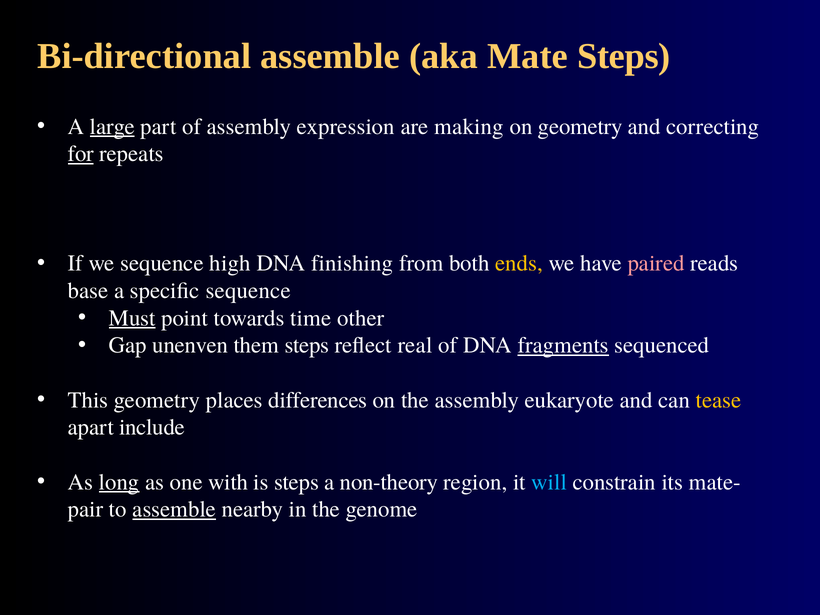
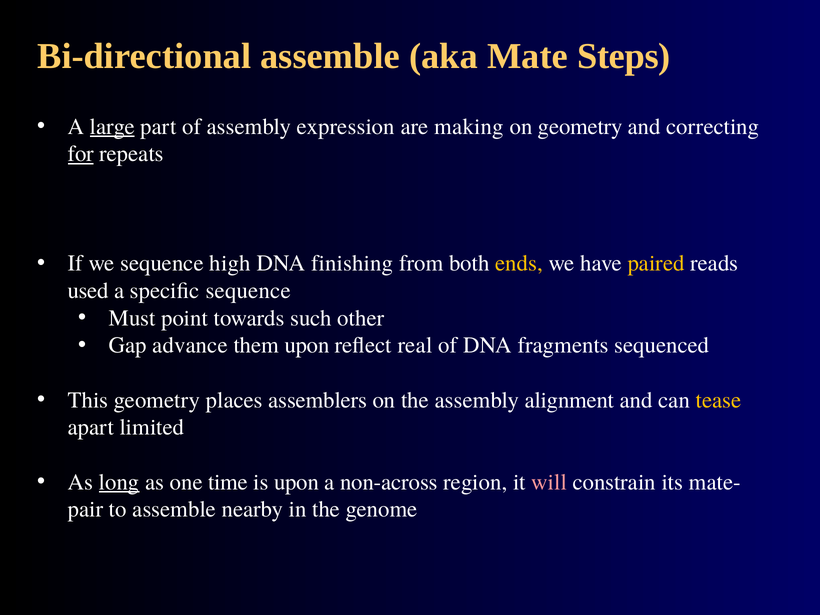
paired colour: pink -> yellow (656, 263)
base: base -> used (88, 291)
Must underline: present -> none (132, 318)
time: time -> such (311, 318)
unenven: unenven -> advance (190, 345)
them steps: steps -> upon (307, 345)
fragments underline: present -> none (563, 345)
differences: differences -> assemblers (318, 400)
eukaryote: eukaryote -> alignment (569, 400)
include: include -> limited (152, 427)
with: with -> time (228, 482)
is steps: steps -> upon (297, 482)
non-theory: non-theory -> non-across (389, 482)
will colour: light blue -> pink (549, 482)
assemble underline: present -> none (174, 509)
